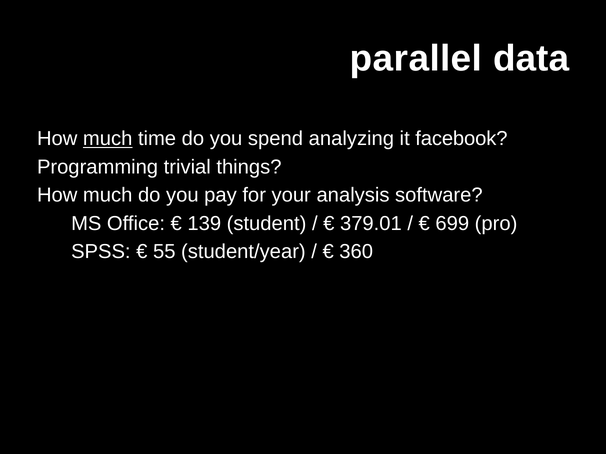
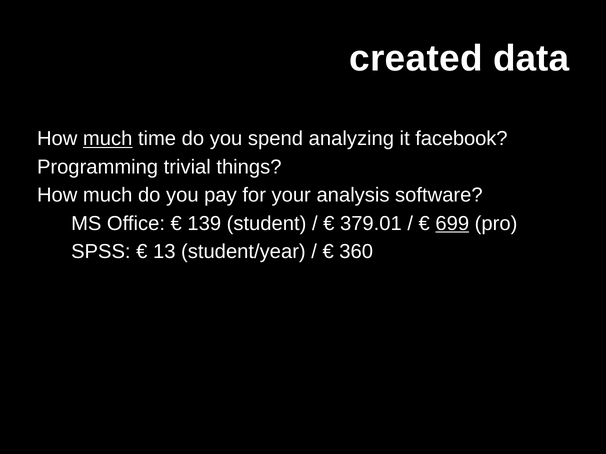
parallel: parallel -> created (416, 59)
699 underline: none -> present (452, 224)
55: 55 -> 13 (164, 252)
